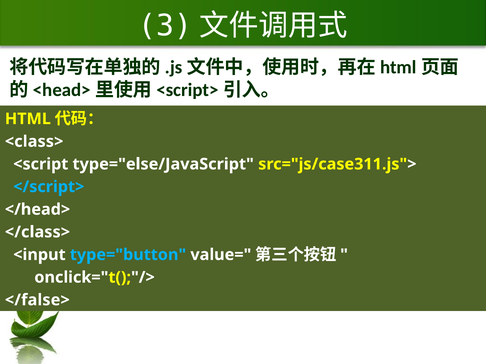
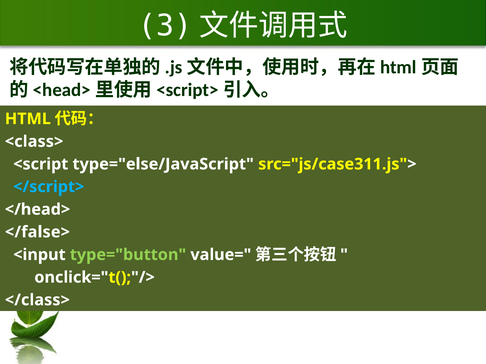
</class>: </class> -> </false> (37, 232)
type="button colour: light blue -> light green (128, 255)
</false>: </false> -> </class> (37, 300)
